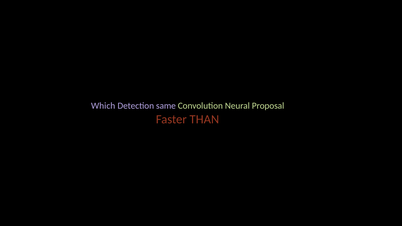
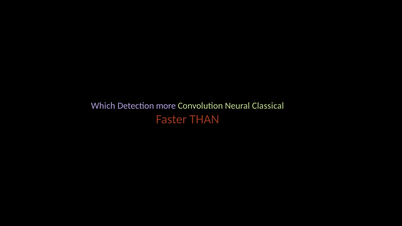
same: same -> more (166, 106)
Proposal: Proposal -> Classical (268, 106)
